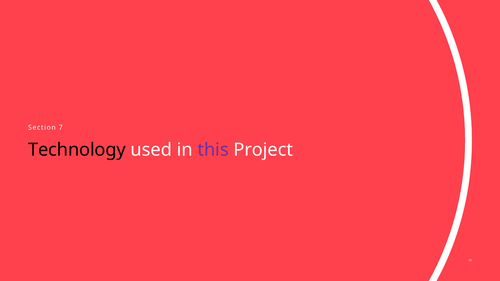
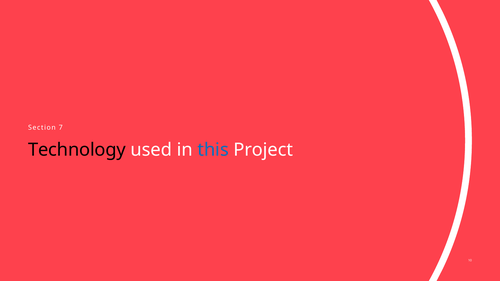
this colour: purple -> blue (213, 150)
